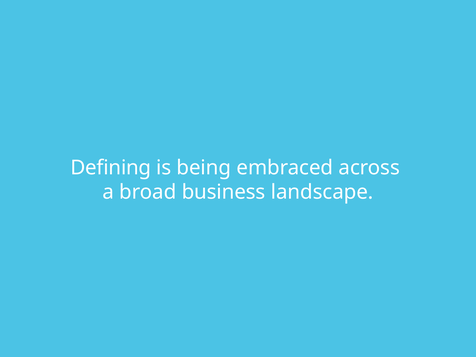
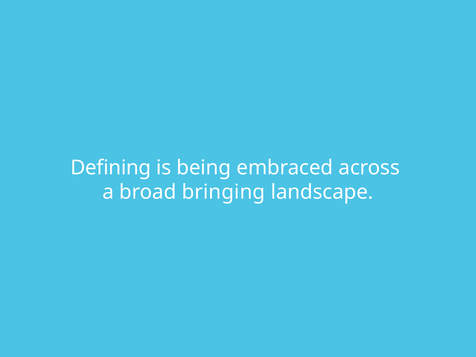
business: business -> bringing (223, 192)
